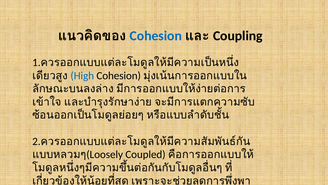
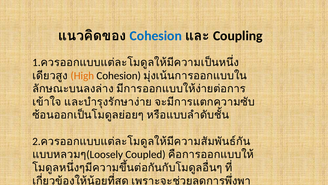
High colour: blue -> orange (82, 75)
